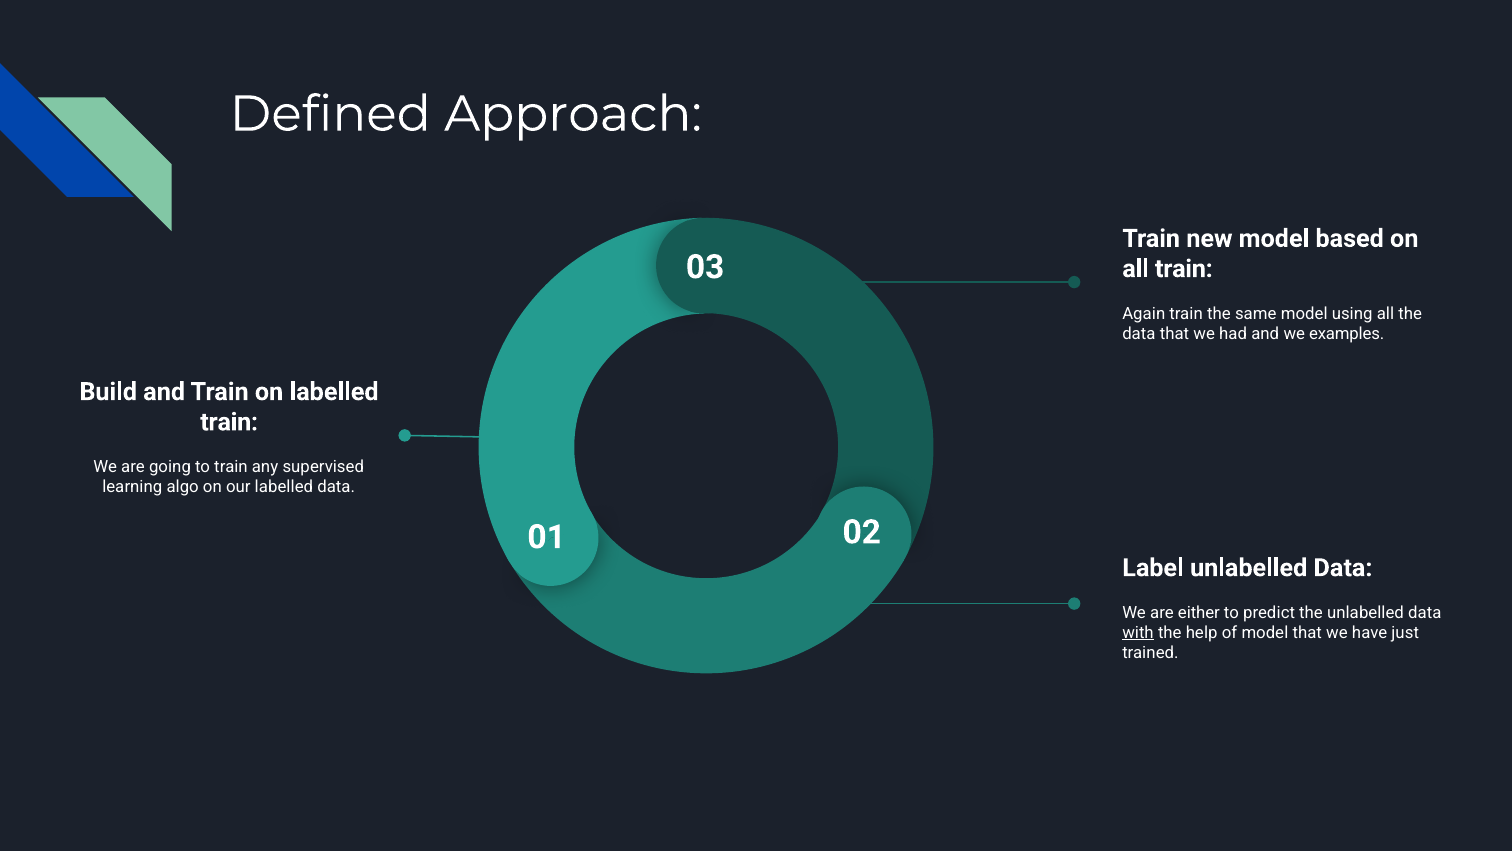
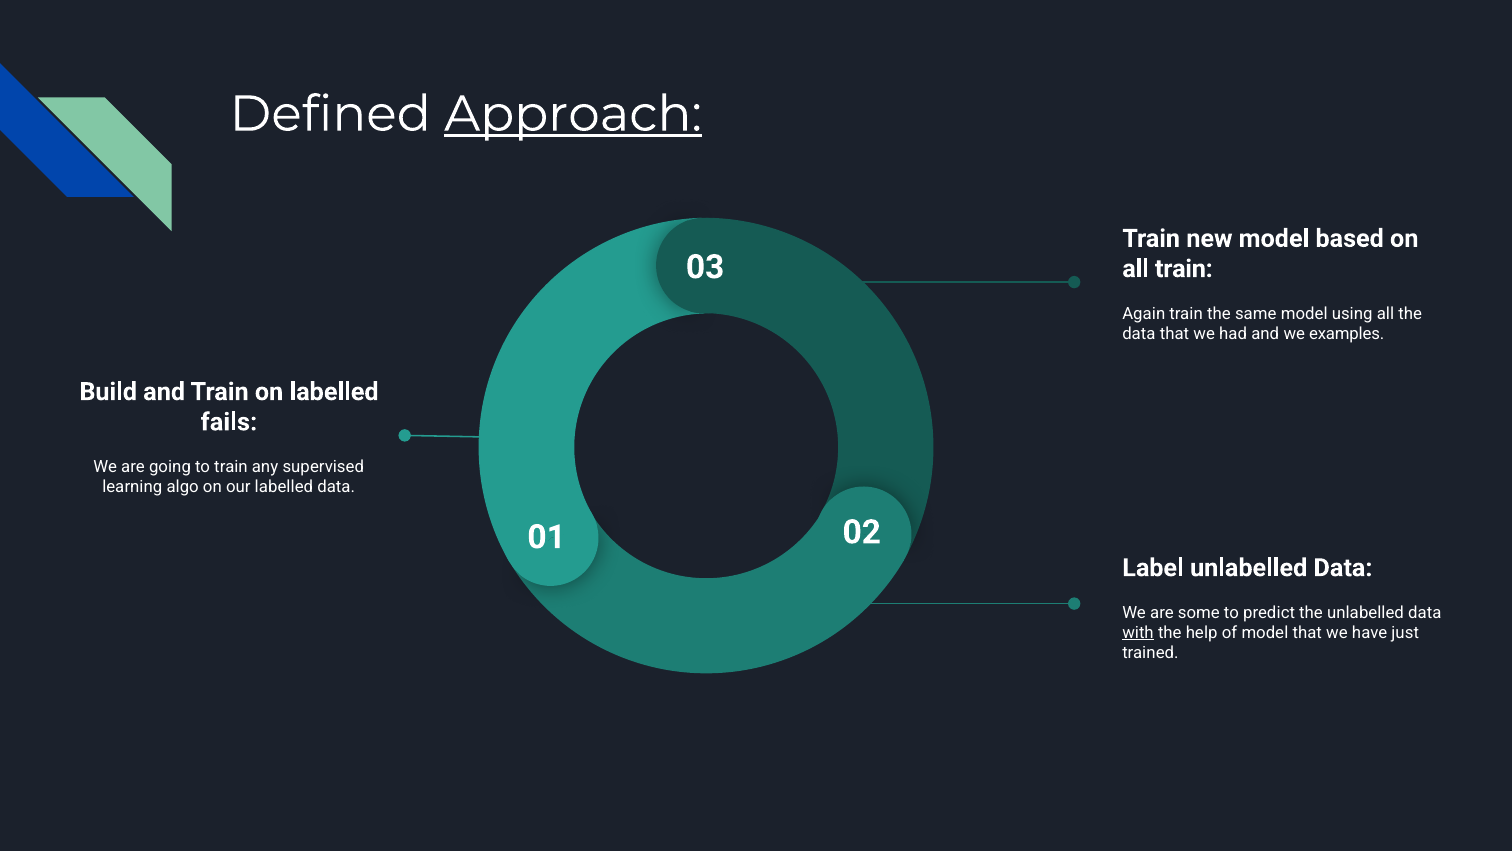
Approach underline: none -> present (573, 114)
train: train -> fails (229, 422)
either: either -> some (1199, 612)
